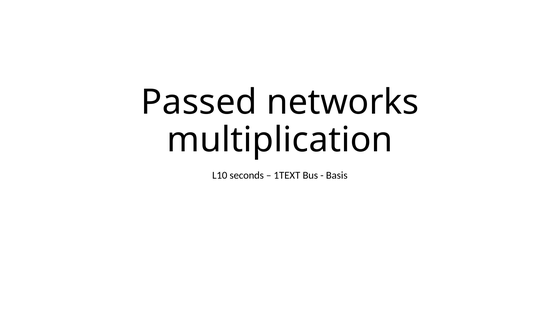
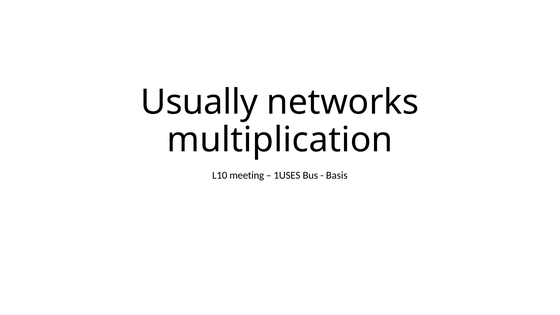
Passed: Passed -> Usually (199, 102)
seconds: seconds -> meeting (247, 175)
1TEXT: 1TEXT -> 1USES (287, 175)
